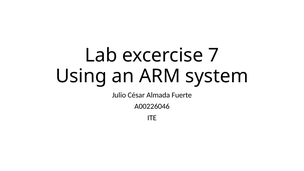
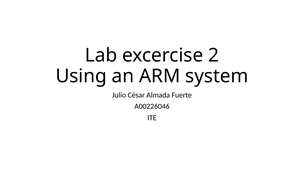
7: 7 -> 2 (214, 55)
